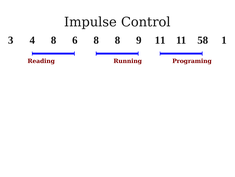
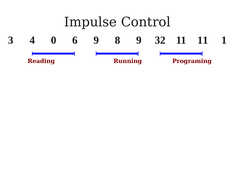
4 8: 8 -> 0 (54, 40)
6 8: 8 -> 9 (96, 40)
9 11: 11 -> 32 (160, 40)
11 58: 58 -> 11 (203, 40)
